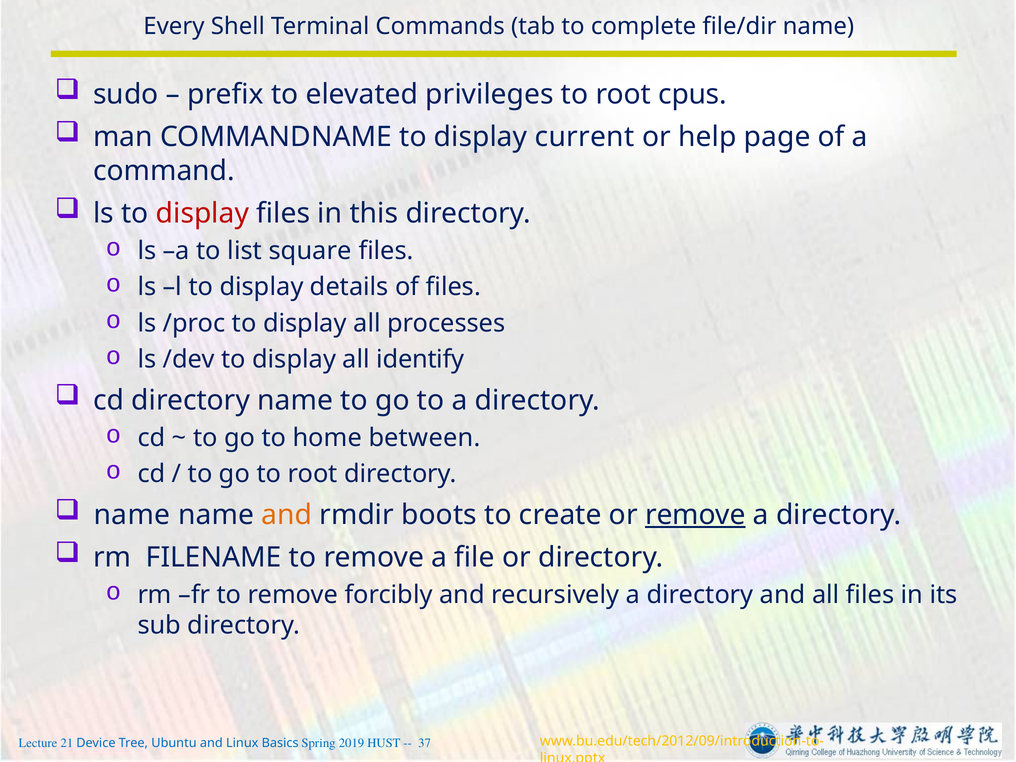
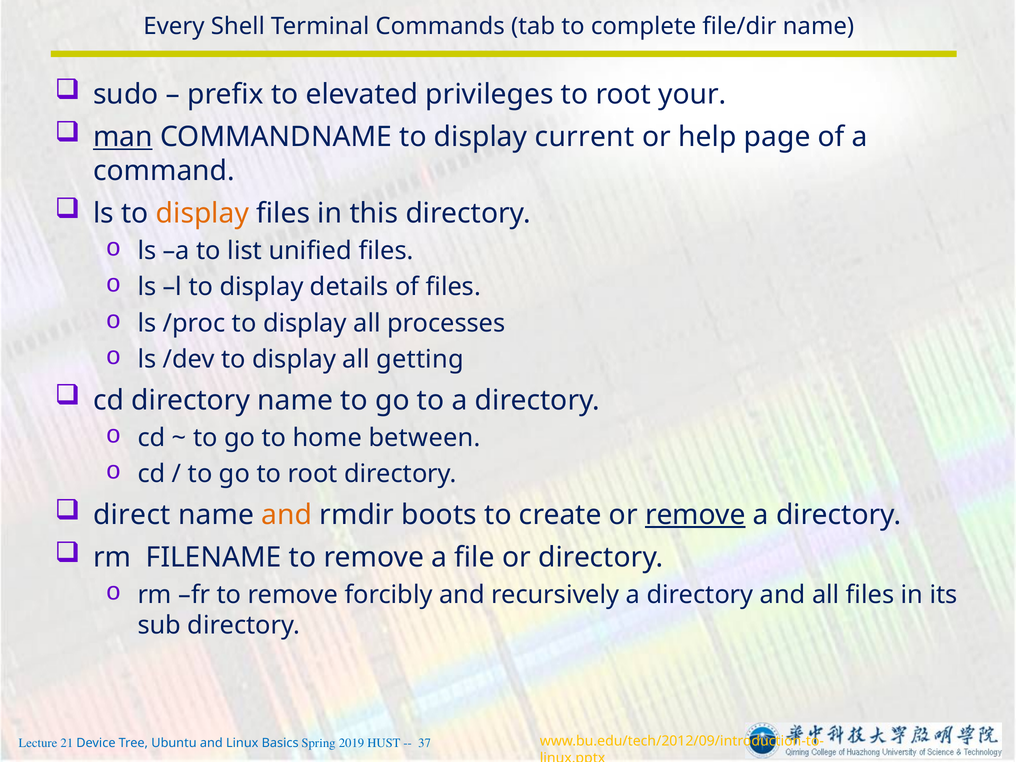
cpus: cpus -> your (692, 95)
man underline: none -> present (123, 137)
display colour: red -> orange (202, 213)
square: square -> unified (310, 251)
identify: identify -> getting (420, 359)
name: name -> direct (132, 515)
